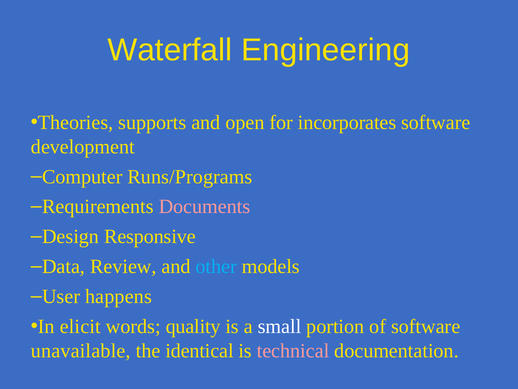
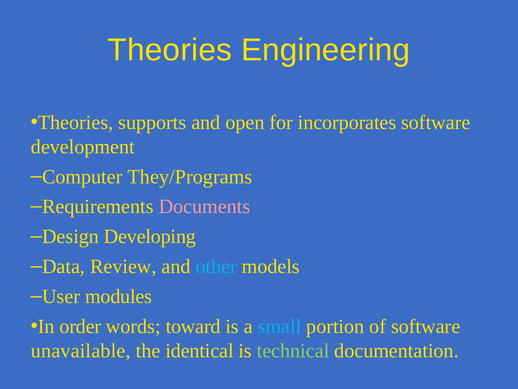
Waterfall: Waterfall -> Theories (170, 50)
Runs/Programs: Runs/Programs -> They/Programs (190, 176)
Responsive: Responsive -> Developing (150, 236)
happens: happens -> modules (119, 296)
elicit: elicit -> order (80, 326)
quality: quality -> toward (193, 326)
small colour: white -> light blue (280, 326)
technical colour: pink -> light green (293, 350)
